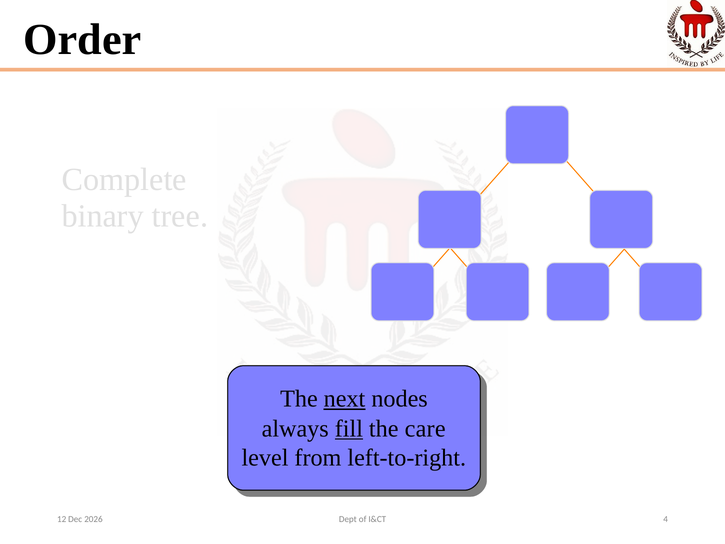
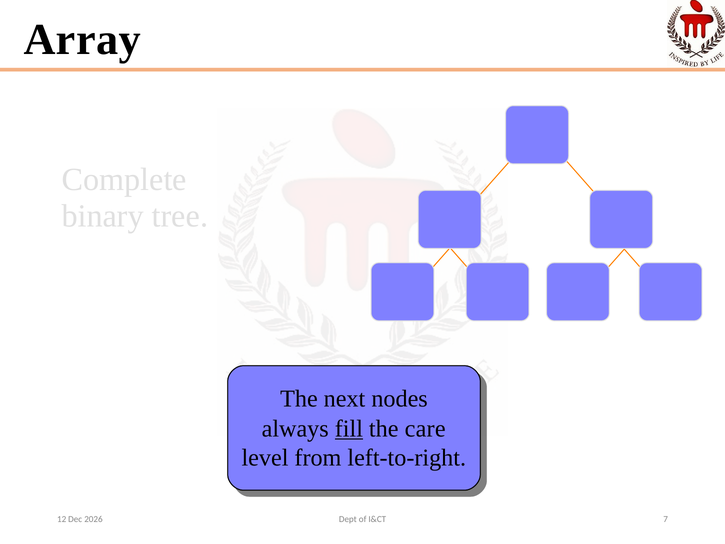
Order: Order -> Array (82, 39)
next underline: present -> none (344, 399)
4: 4 -> 7 (666, 519)
